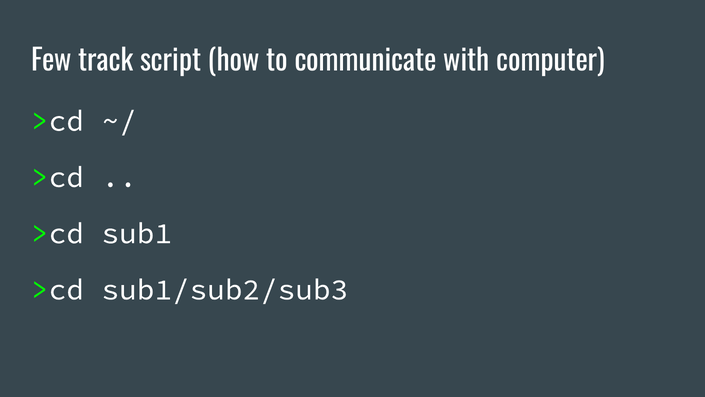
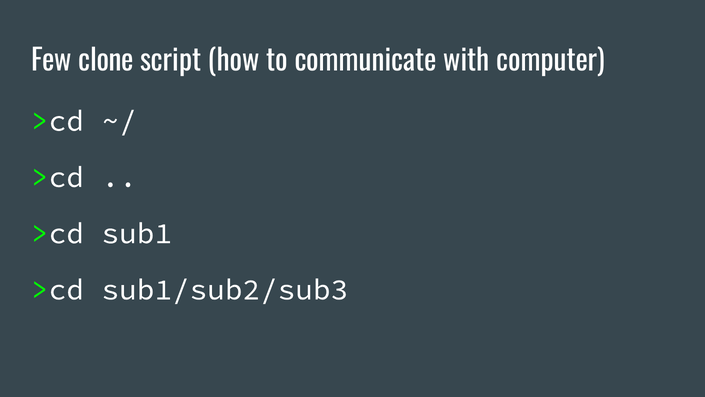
track: track -> clone (106, 61)
